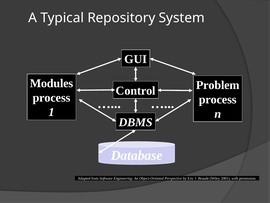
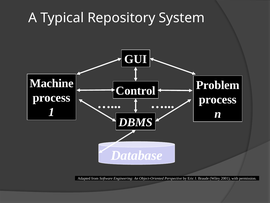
Modules: Modules -> Machine (52, 83)
